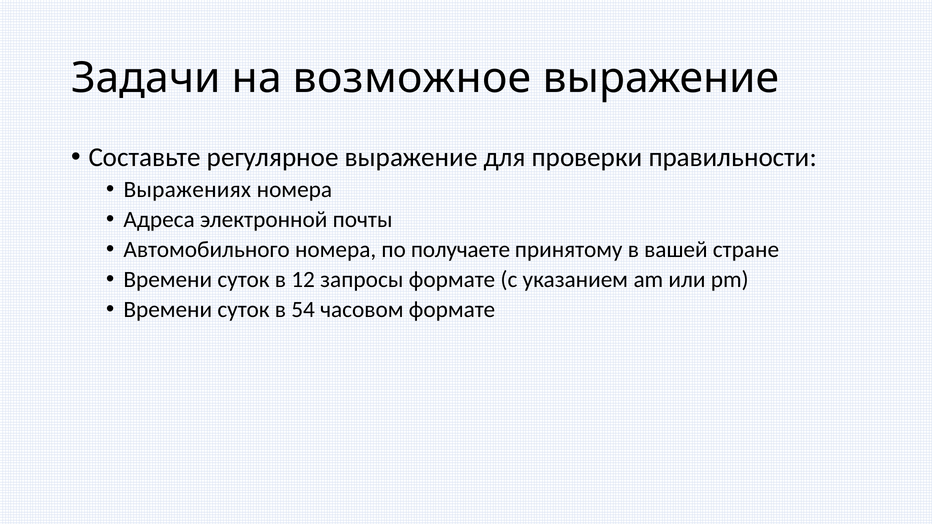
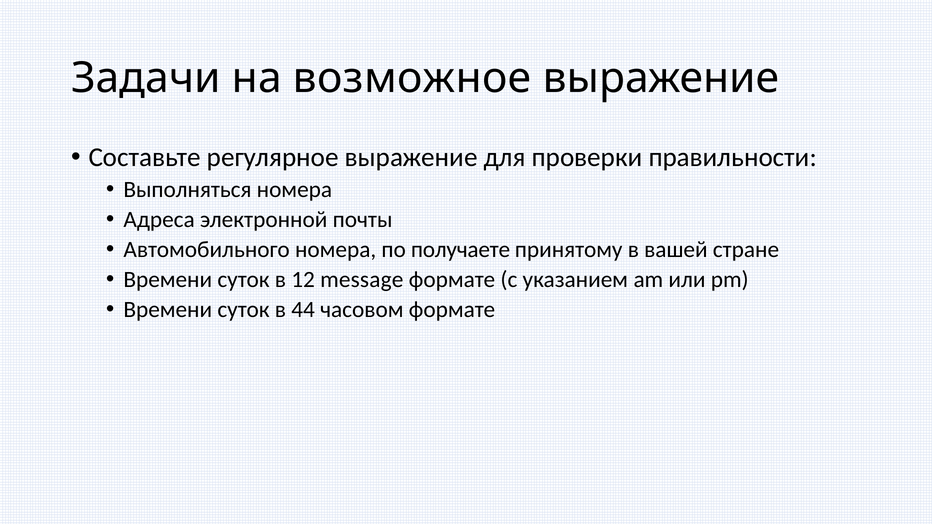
Выражениях: Выражениях -> Выполняться (187, 190)
запросы: запросы -> message (362, 280)
54: 54 -> 44 (303, 310)
